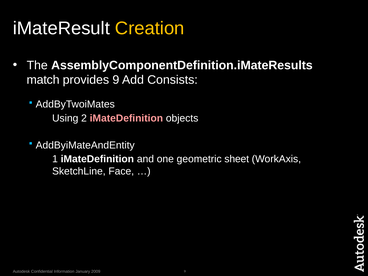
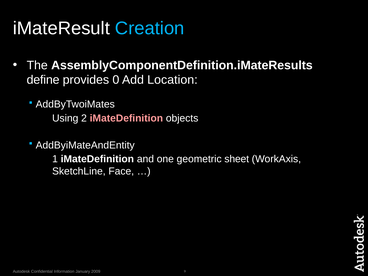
Creation colour: yellow -> light blue (150, 28)
match: match -> define (43, 80)
provides 9: 9 -> 0 (116, 80)
Consists: Consists -> Location (172, 80)
